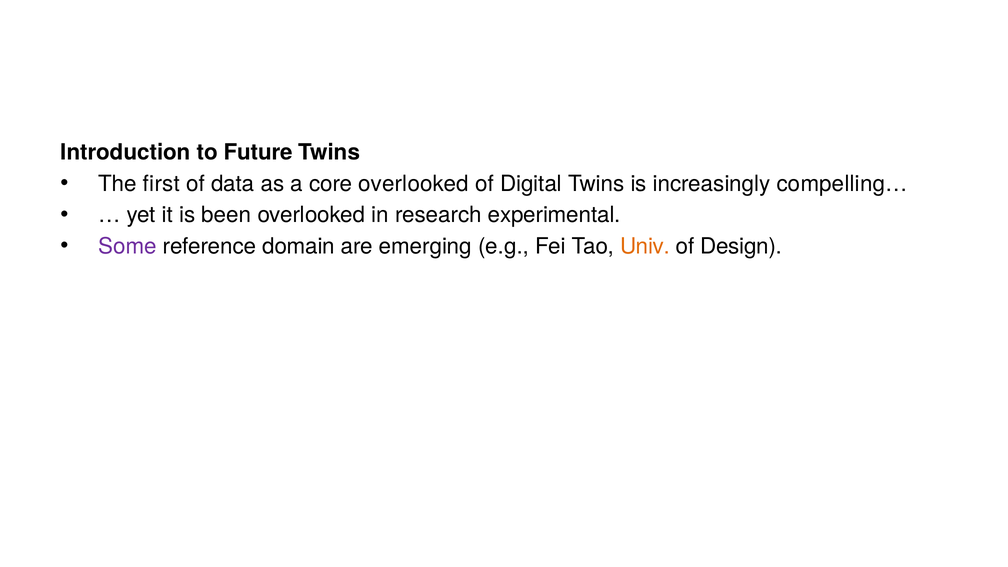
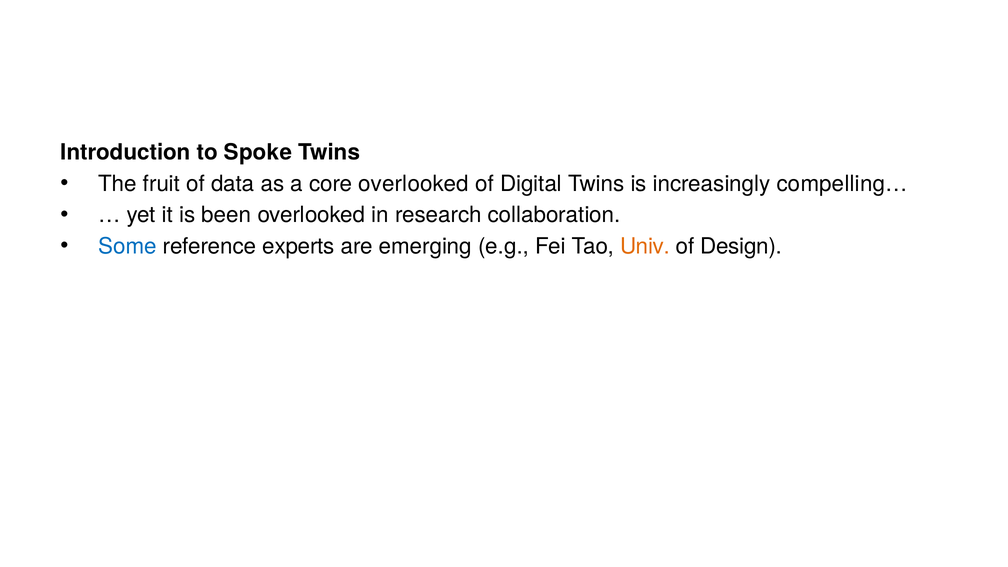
Future: Future -> Spoke (258, 152)
first: first -> fruit (162, 184)
experimental: experimental -> collaboration (554, 215)
Some colour: purple -> blue (127, 246)
domain: domain -> experts (299, 246)
